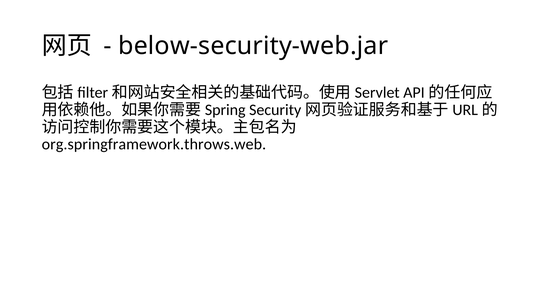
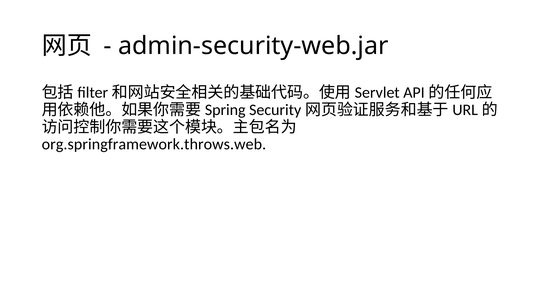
below-security-web.jar: below-security-web.jar -> admin-security-web.jar (253, 46)
